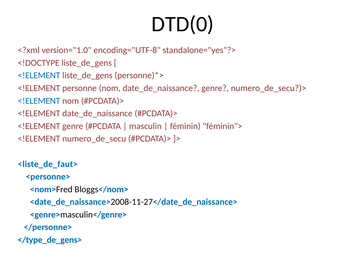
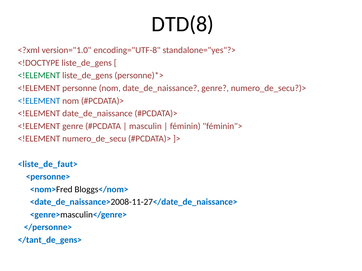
DTD(0: DTD(0 -> DTD(8 (183, 24)
<!ELEMENT colour: blue -> green (39, 76)
</type_de_gens>: </type_de_gens> -> </tant_de_gens> (50, 240)
